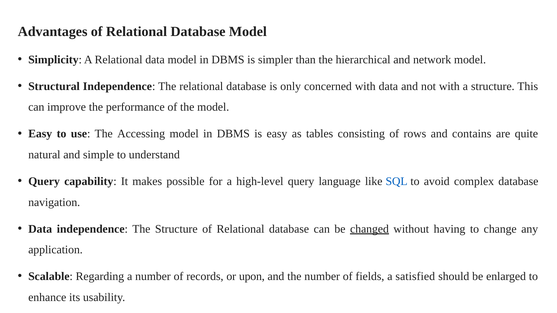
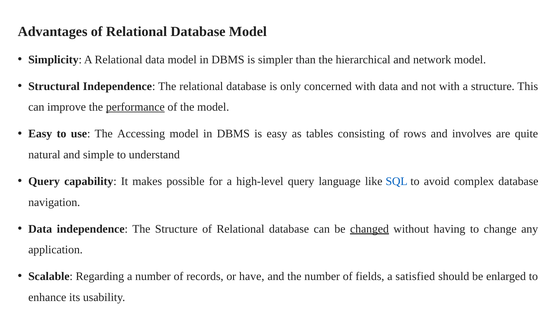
performance underline: none -> present (135, 107)
contains: contains -> involves (472, 134)
upon: upon -> have (252, 277)
